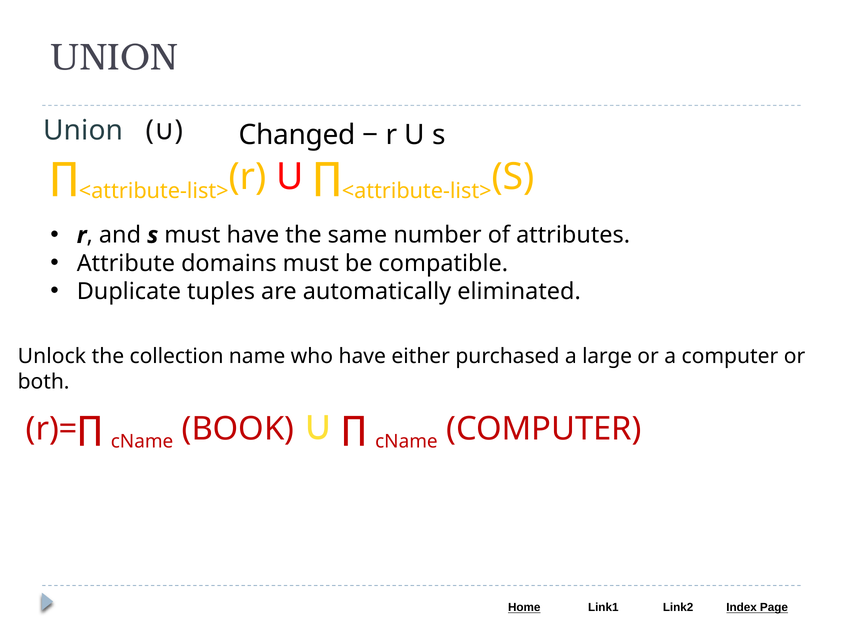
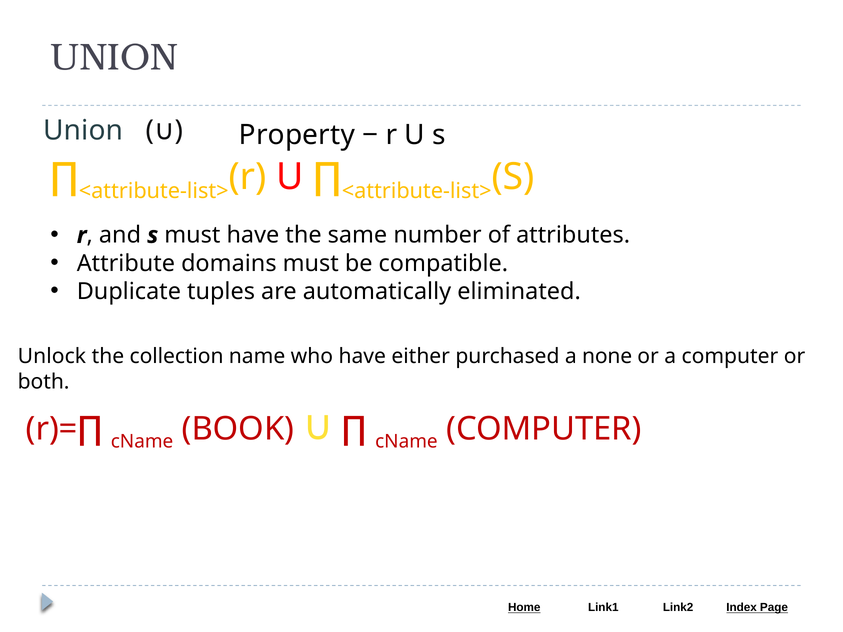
Changed: Changed -> Property (297, 135)
large: large -> none (607, 357)
